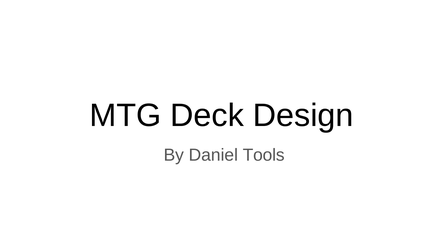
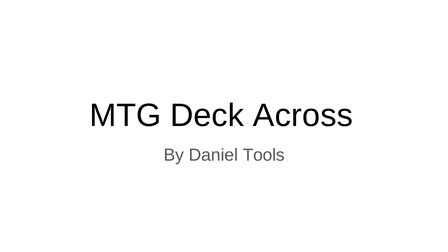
Design: Design -> Across (303, 115)
